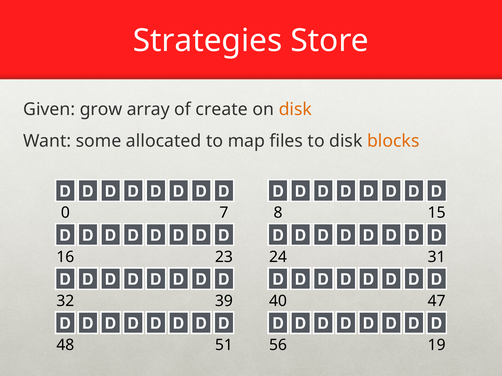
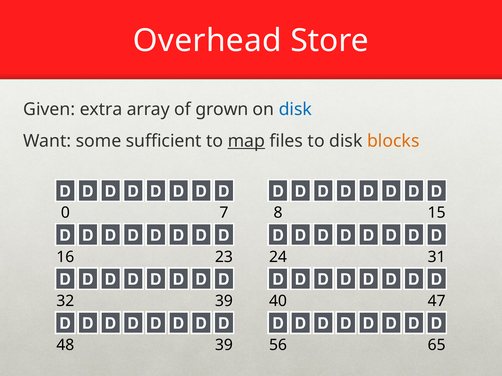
Strategies: Strategies -> Overhead (207, 41)
grow: grow -> extra (101, 110)
create: create -> grown (222, 110)
disk colour: orange -> blue (295, 110)
allocated: allocated -> sufficient (164, 141)
map underline: none -> present (246, 141)
48 51: 51 -> 39 (224, 345)
19: 19 -> 65 (437, 345)
